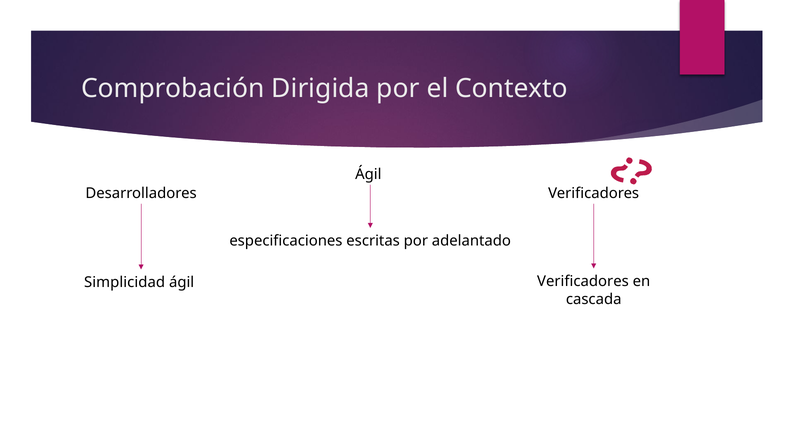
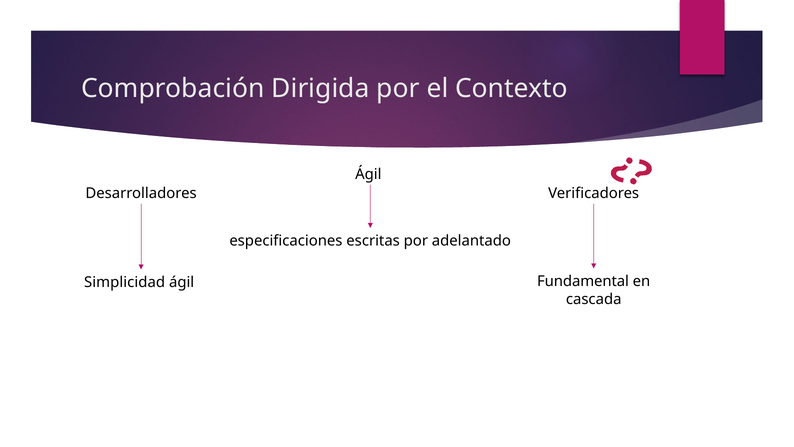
Verificadores: Verificadores -> Fundamental (583, 281)
